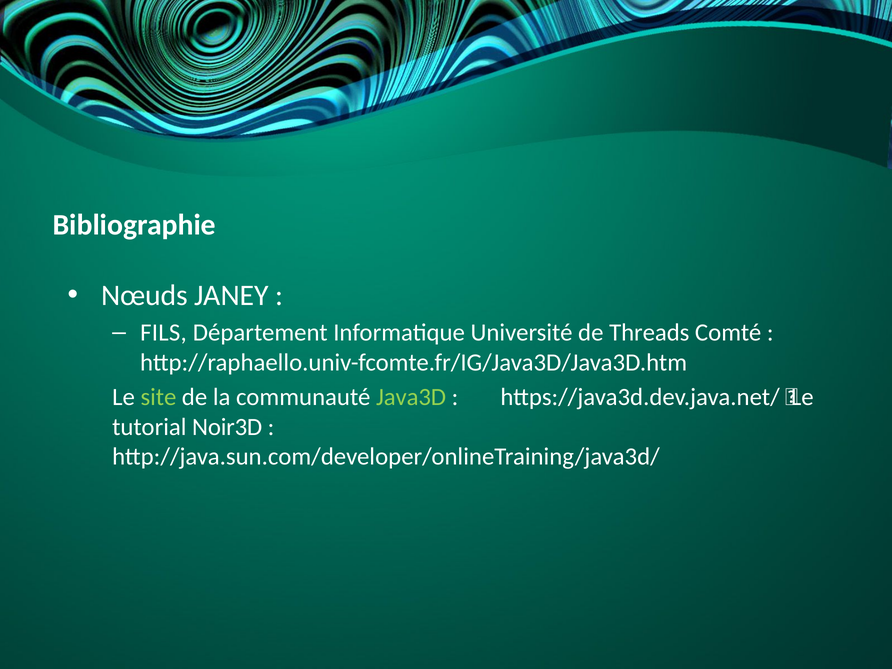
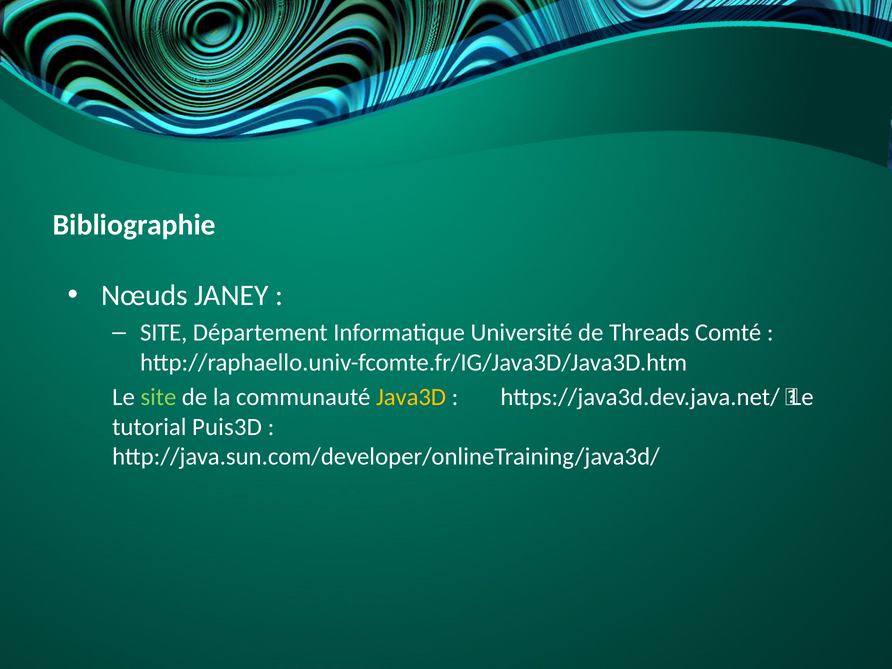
FILS: FILS -> SITE (164, 333)
Java3D colour: light green -> yellow (411, 397)
Noir3D: Noir3D -> Puis3D (227, 427)
